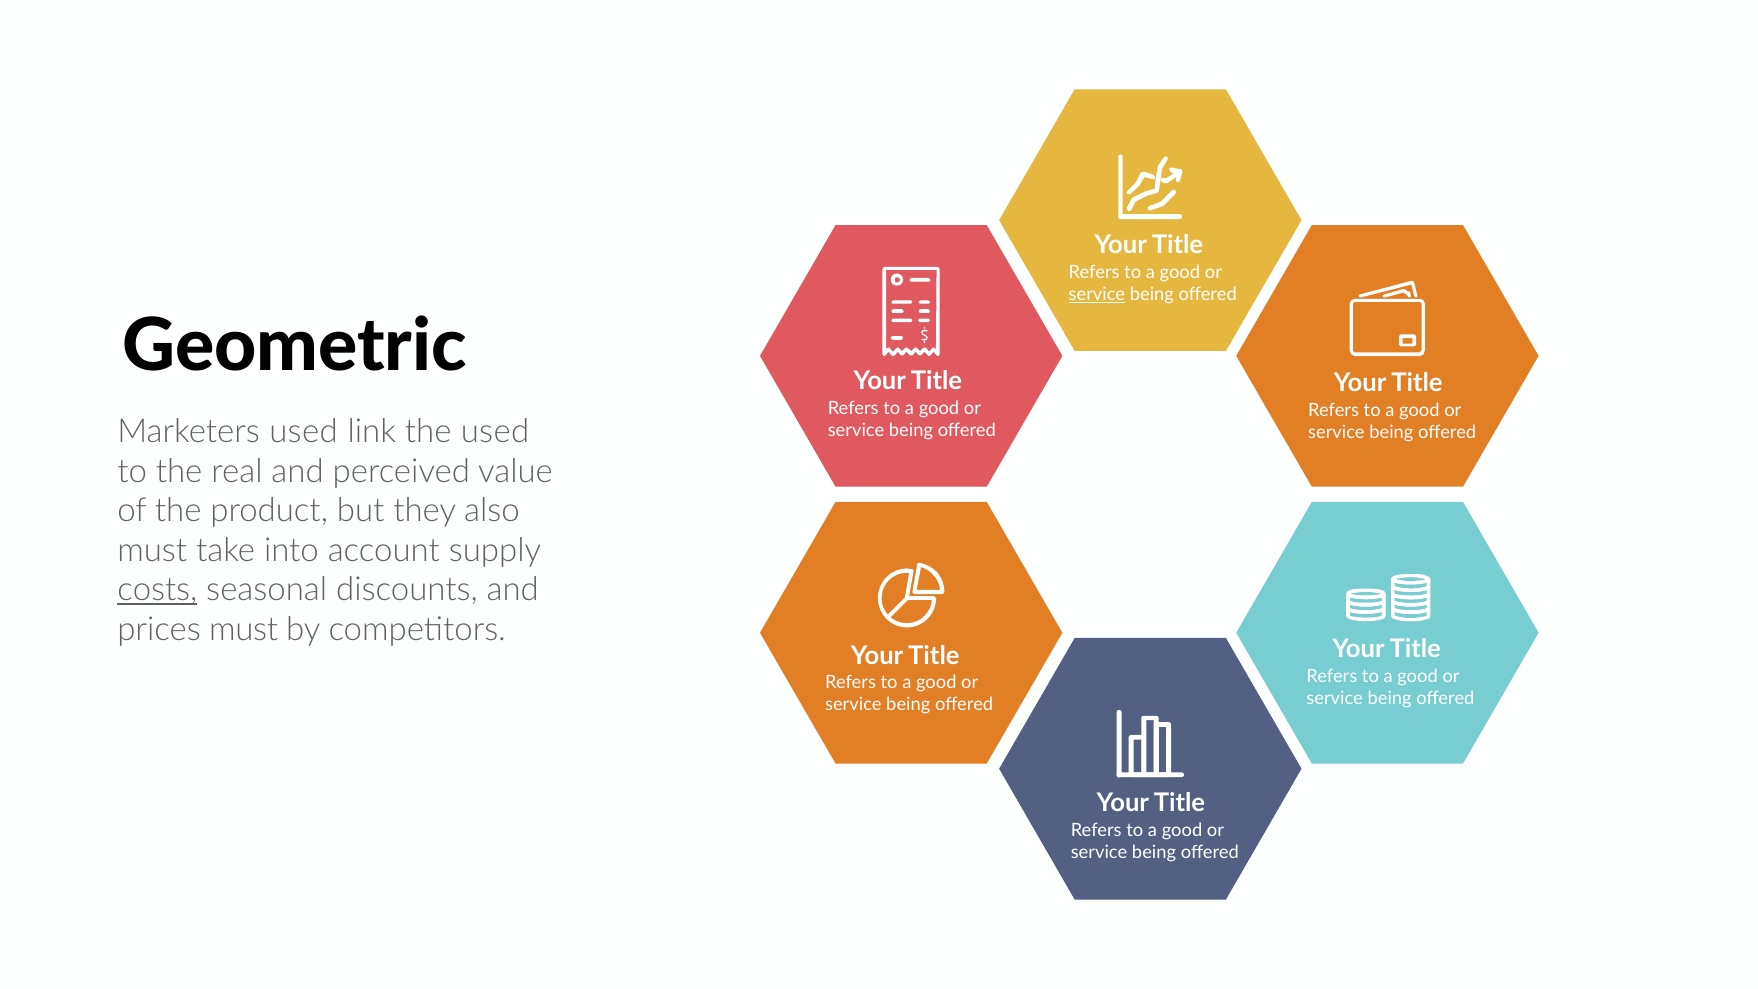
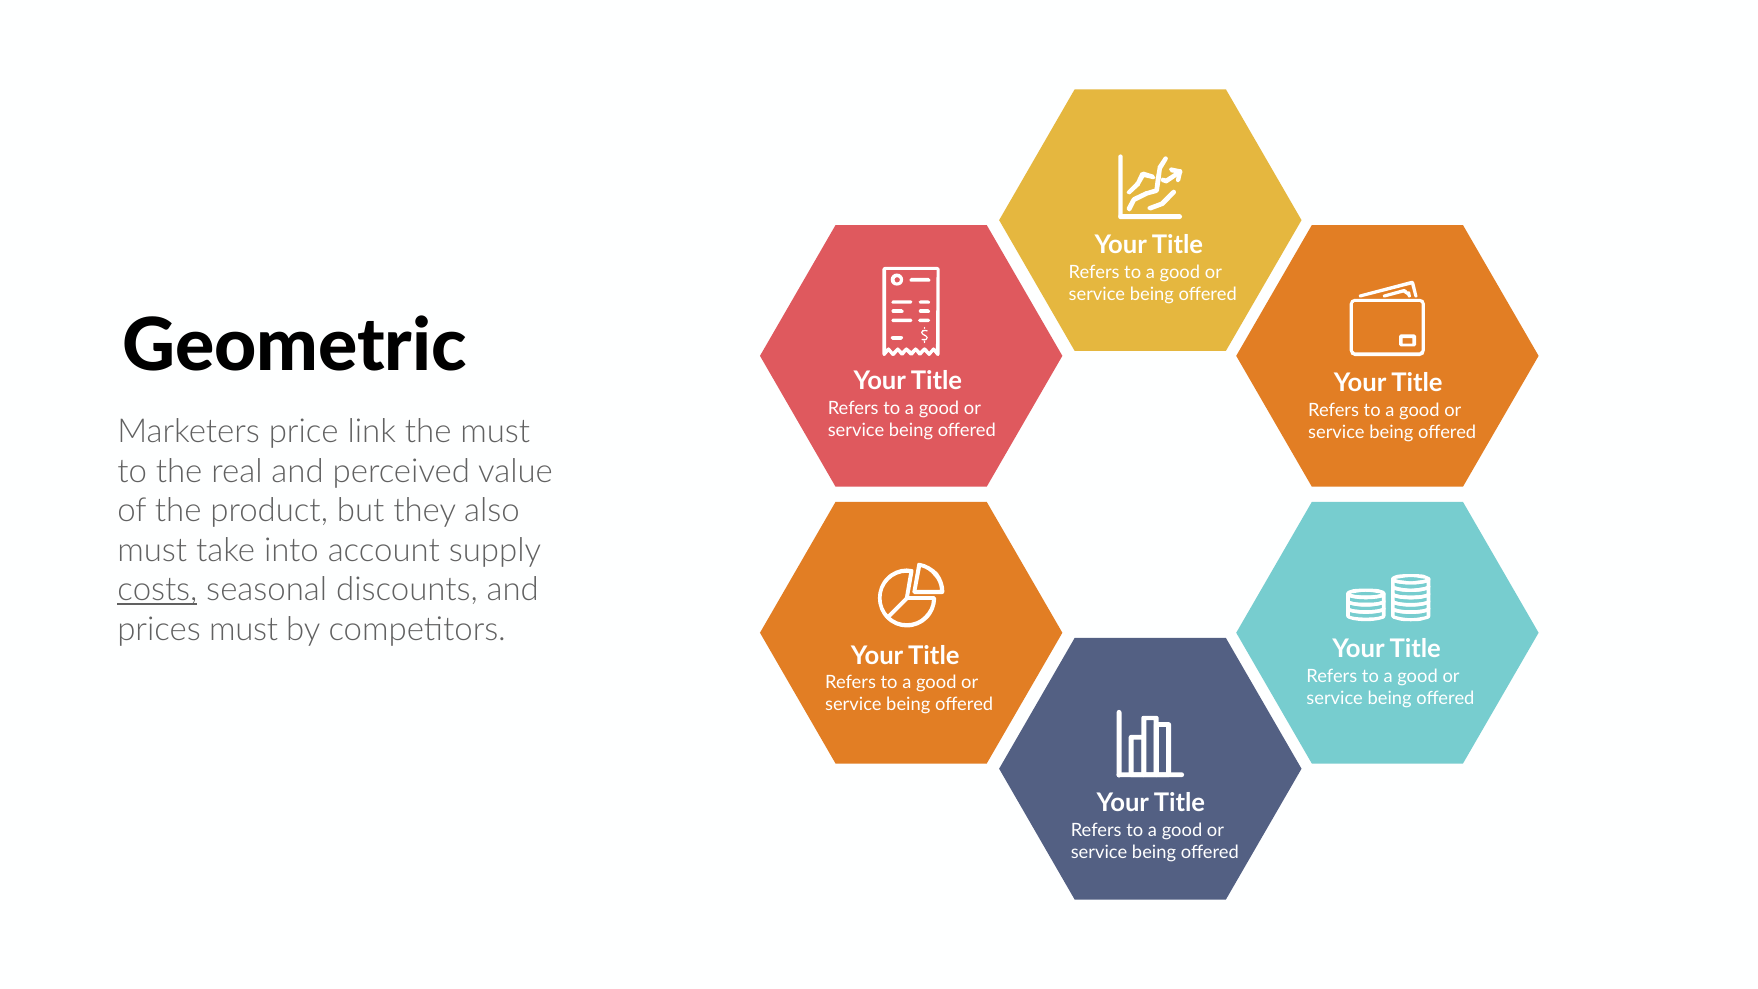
service underline: present -> none (1097, 294)
Marketers used: used -> price (304, 432)
the used: used -> must (495, 432)
